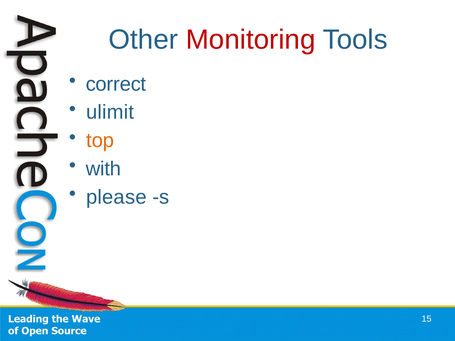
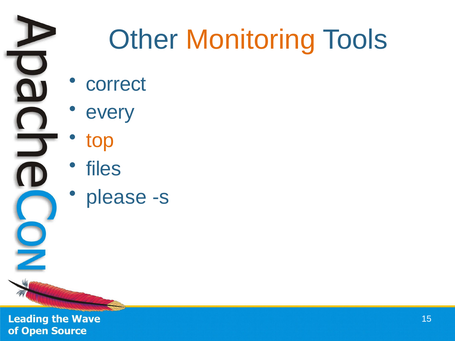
Monitoring colour: red -> orange (251, 40)
ulimit: ulimit -> every (110, 112)
with: with -> files (104, 169)
